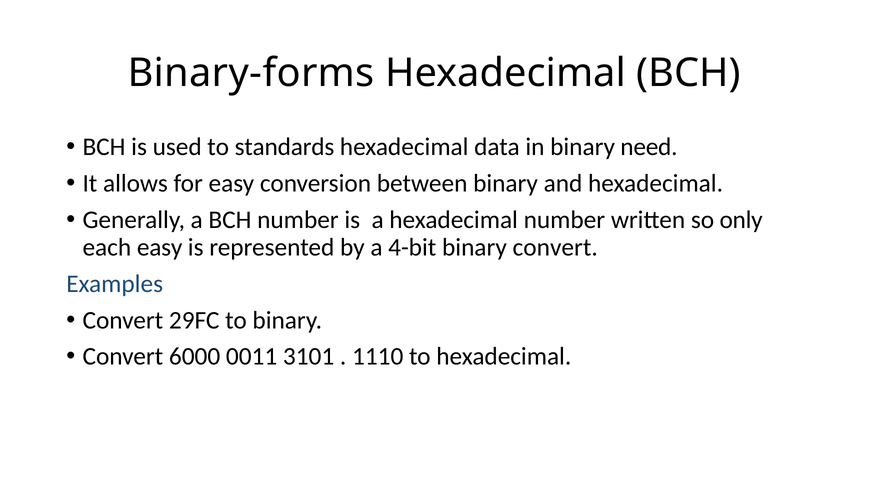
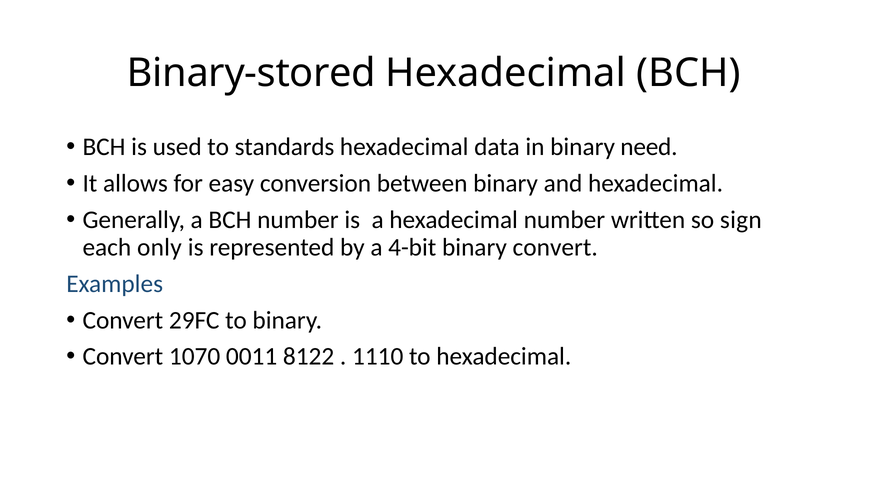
Binary-forms: Binary-forms -> Binary-stored (251, 73)
only: only -> sign (741, 220)
each easy: easy -> only (159, 247)
6000: 6000 -> 1070 (195, 356)
3101: 3101 -> 8122 (309, 356)
